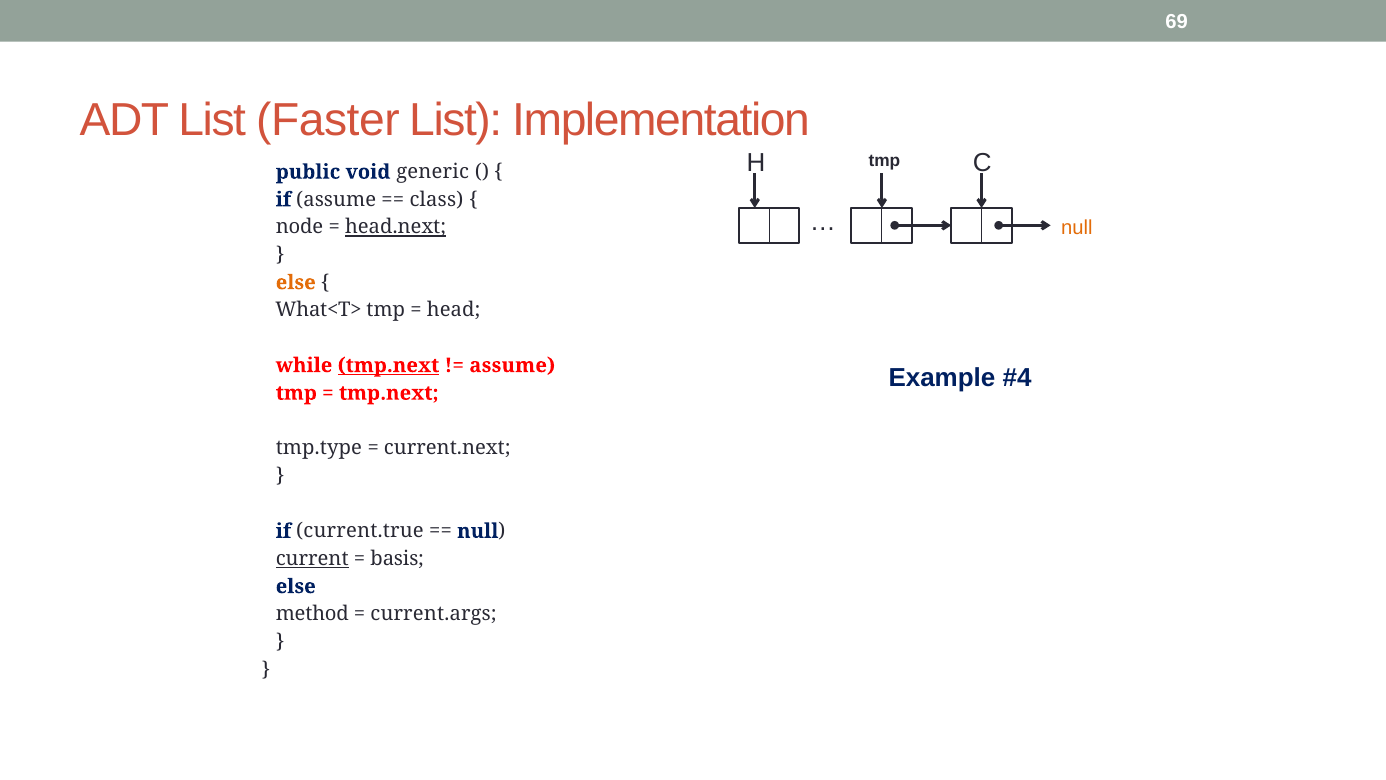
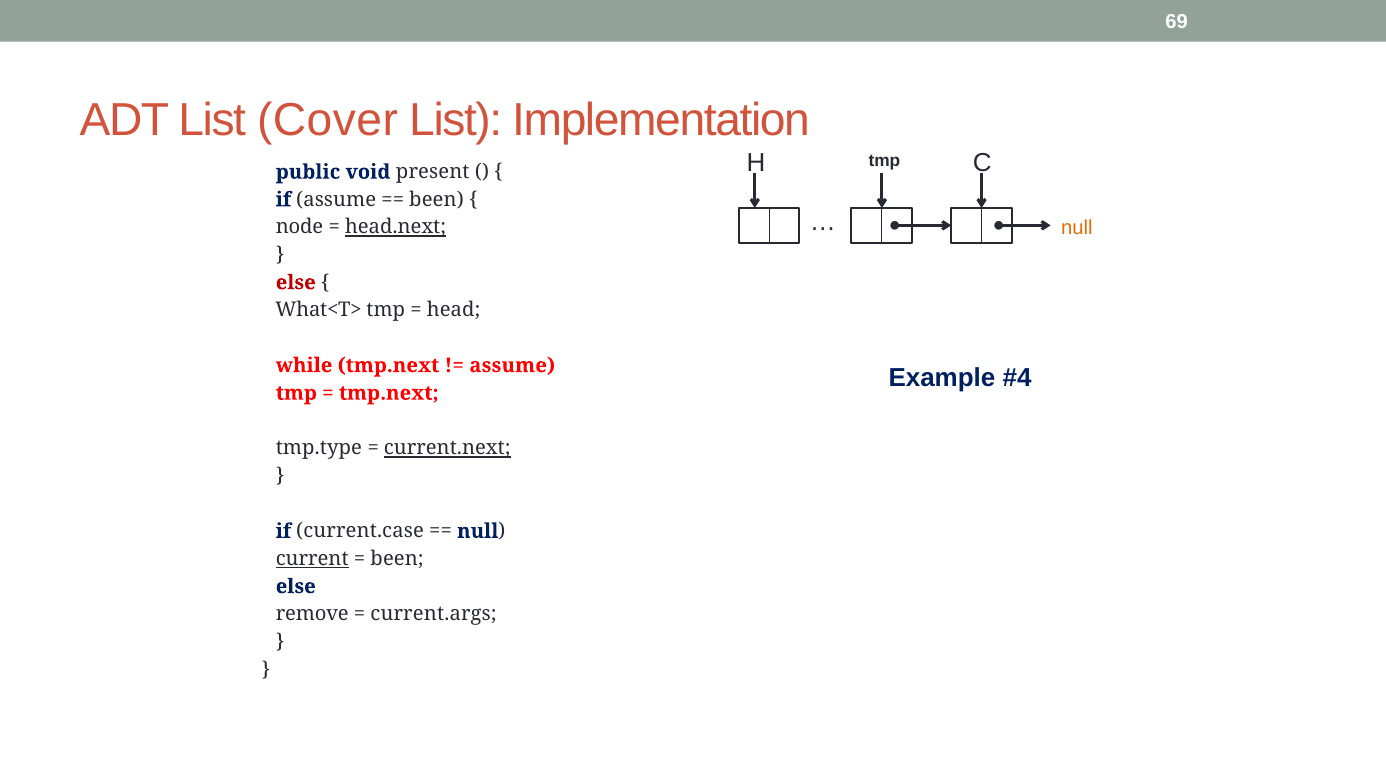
Faster: Faster -> Cover (327, 120)
generic: generic -> present (433, 172)
class: class -> been (437, 200)
else colour: orange -> red (296, 282)
tmp.next underline: present -> none (388, 365)
current.next underline: none -> present (447, 448)
current.true: current.true -> current.case (360, 531)
basis: basis -> been (397, 559)
method: method -> remove (312, 614)
